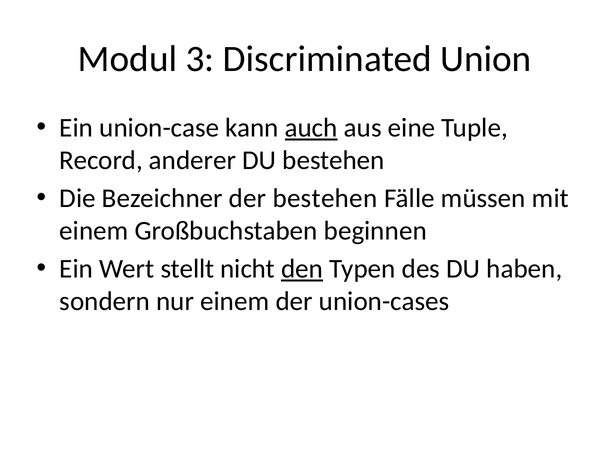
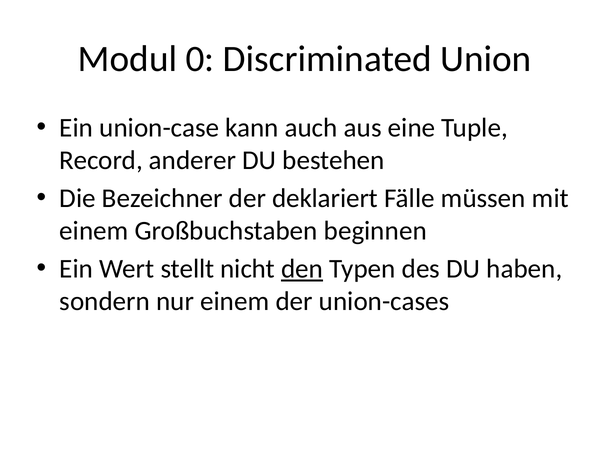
3: 3 -> 0 (200, 59)
auch underline: present -> none (311, 128)
der bestehen: bestehen -> deklariert (325, 199)
